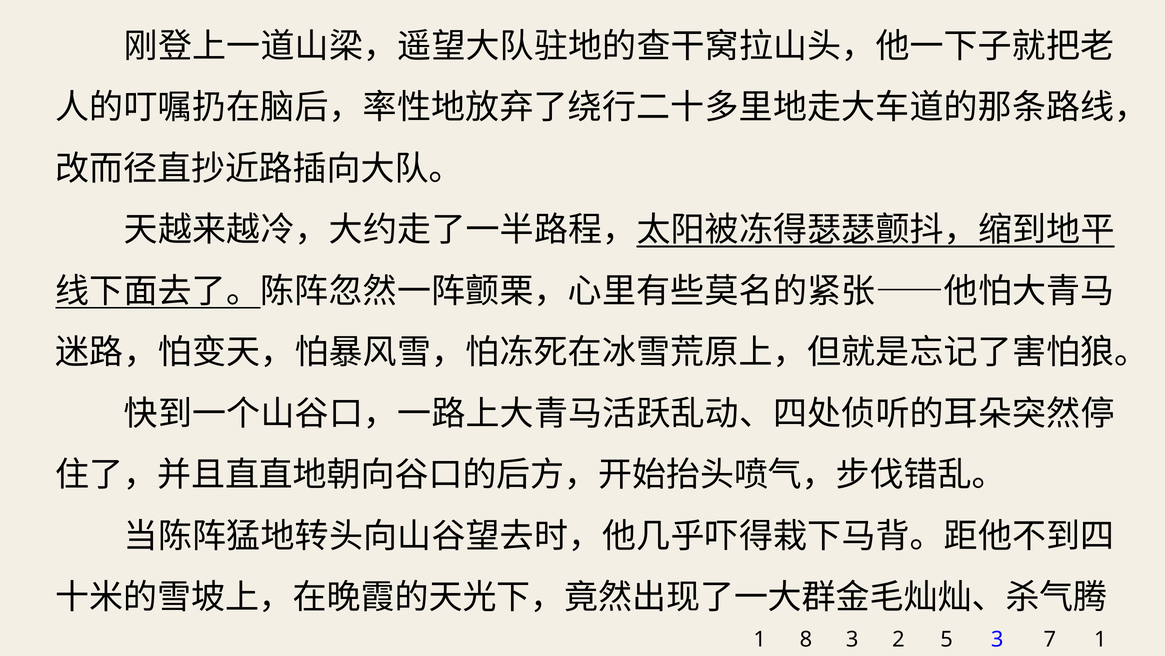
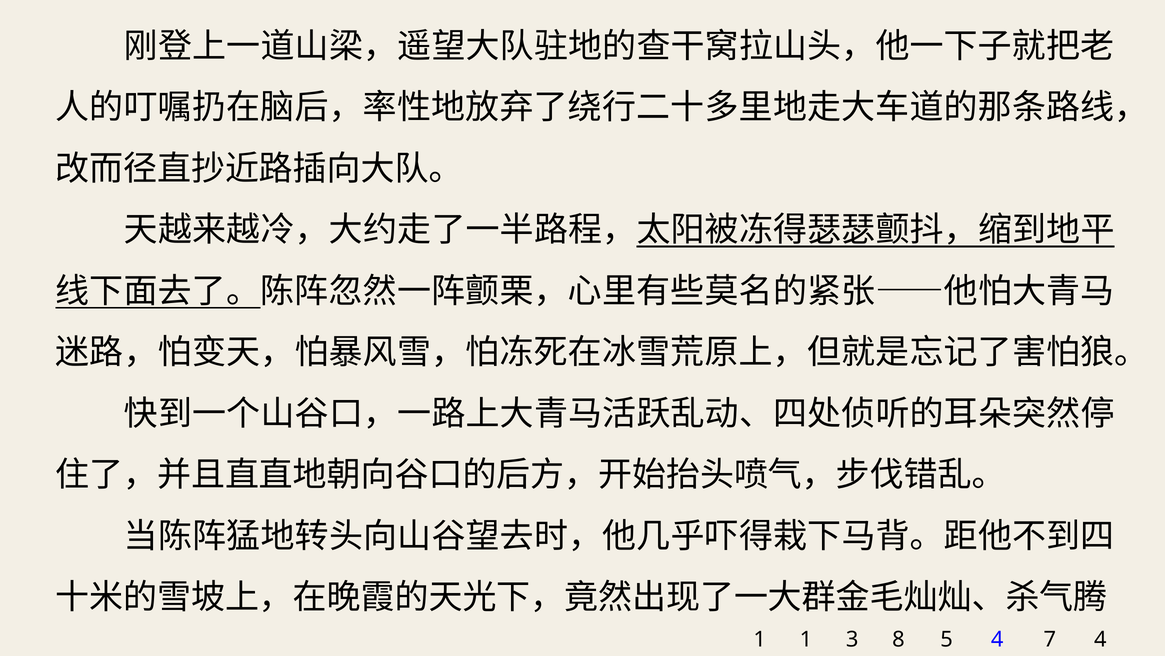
1 8: 8 -> 1 (806, 639)
2: 2 -> 8 (898, 639)
5 3: 3 -> 4 (997, 639)
7 1: 1 -> 4 (1100, 639)
